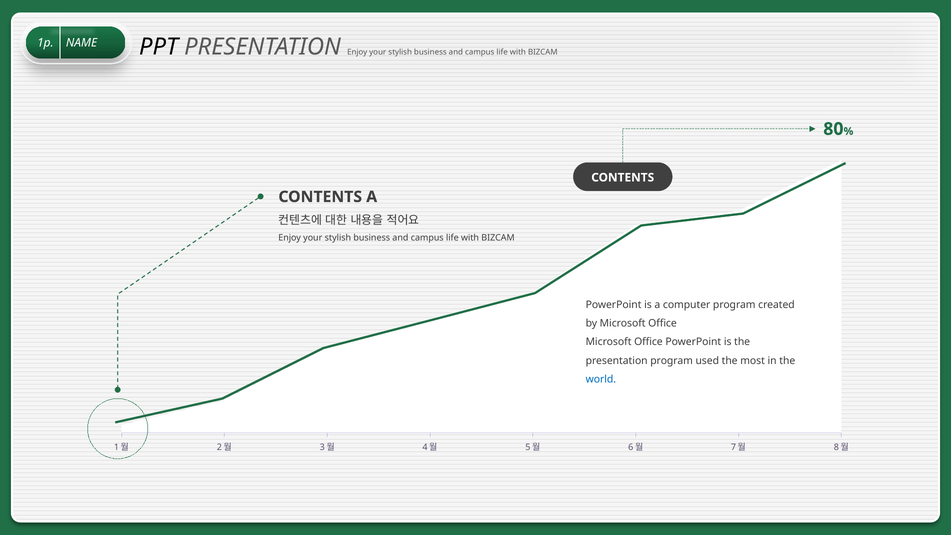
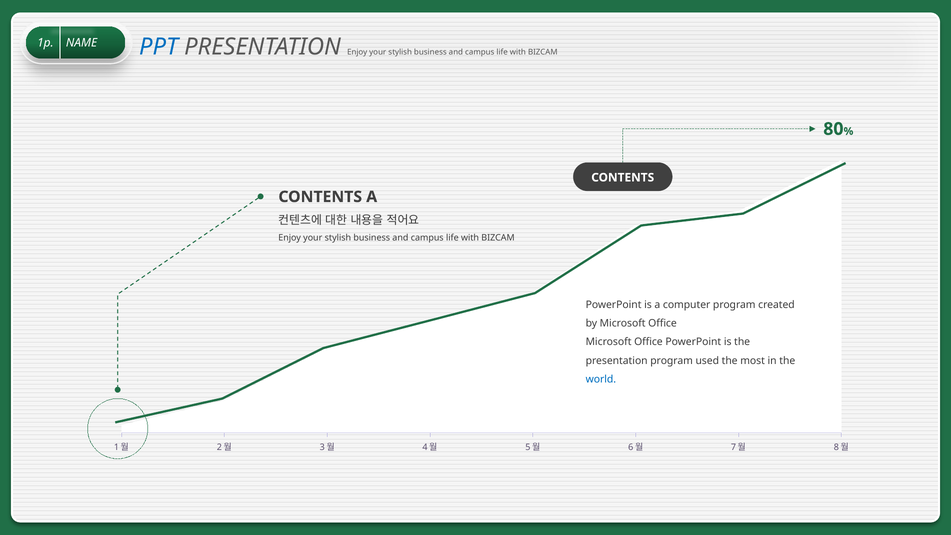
PPT colour: black -> blue (159, 47)
